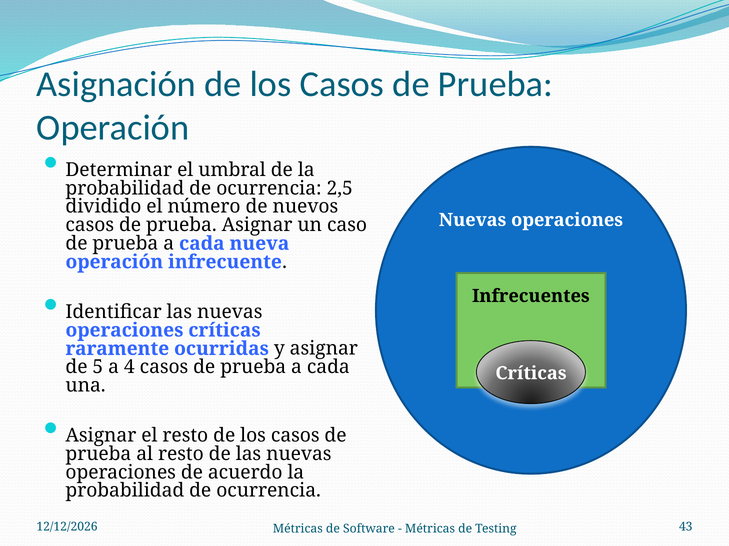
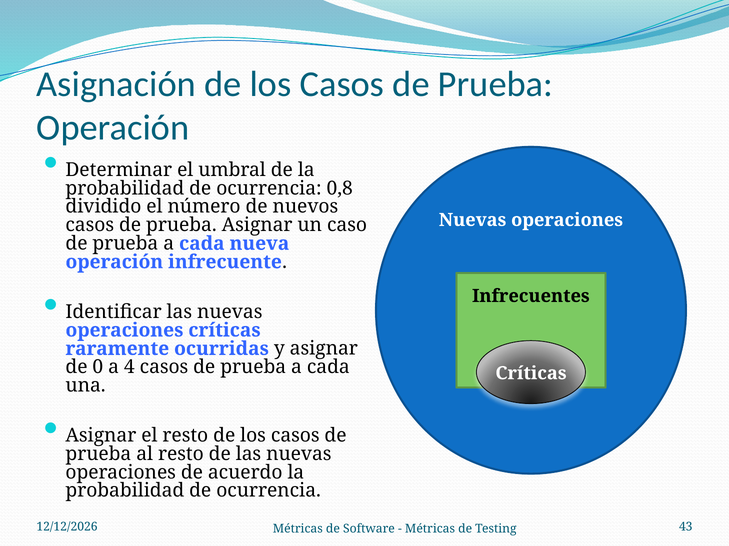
2,5: 2,5 -> 0,8 (340, 188)
5: 5 -> 0 (98, 368)
